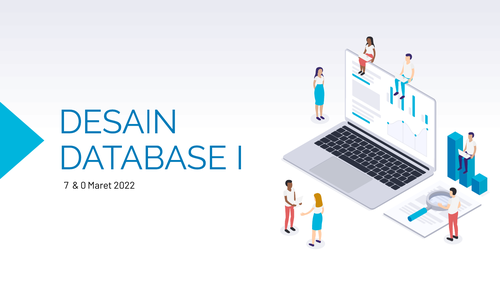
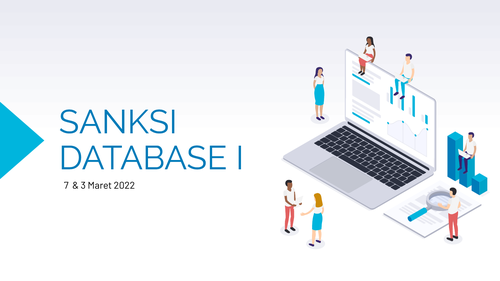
DESAIN: DESAIN -> SANKSI (118, 122)
0: 0 -> 3 (83, 186)
